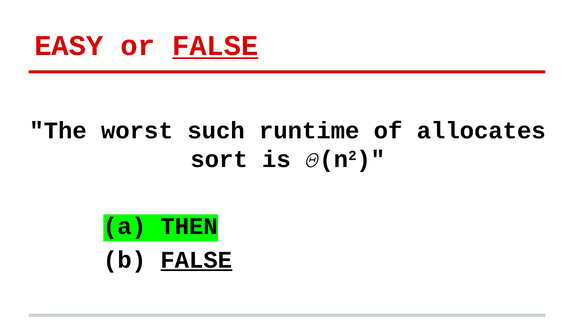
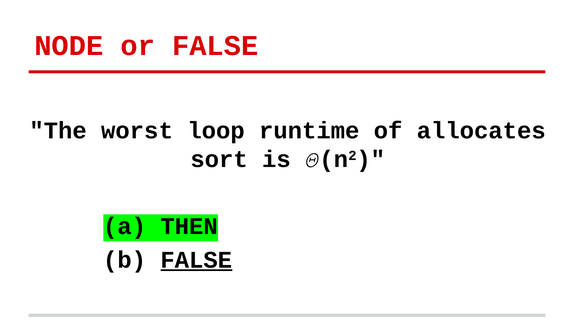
EASY: EASY -> NODE (69, 46)
FALSE underline: present -> none (215, 46)
such: such -> loop (216, 131)
